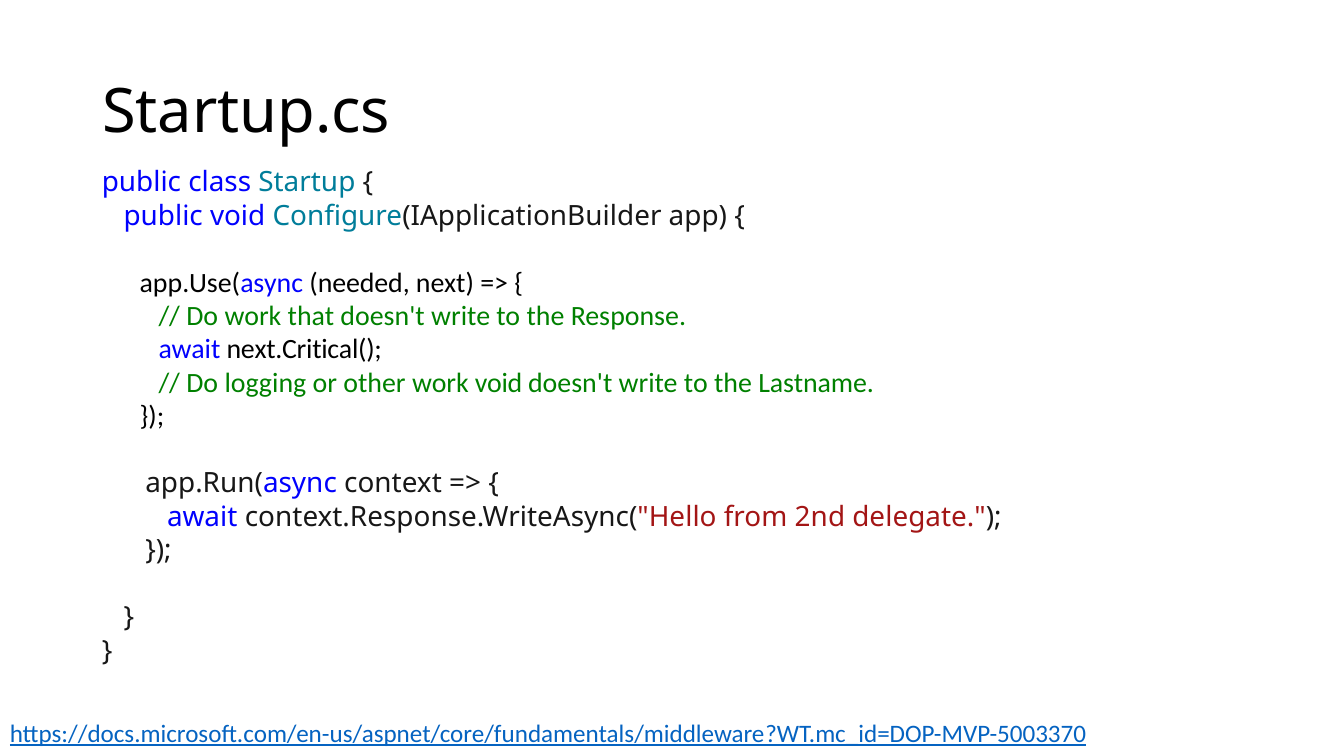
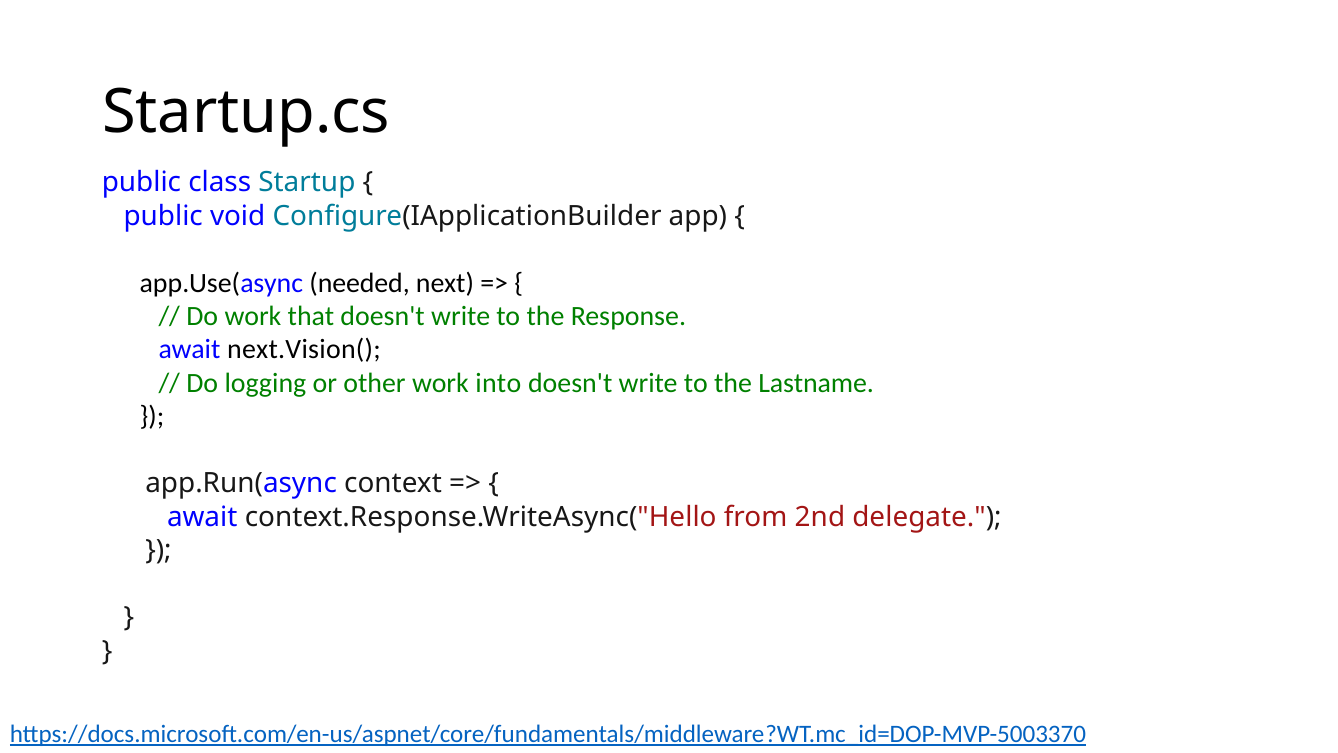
next.Critical(: next.Critical( -> next.Vision( (304, 350)
work void: void -> into (498, 383)
